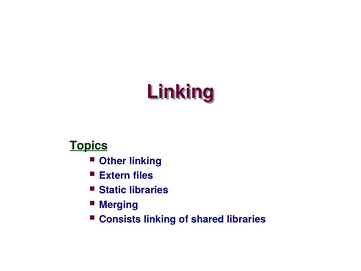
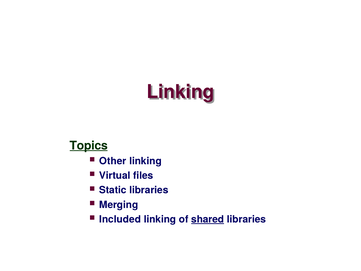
Extern: Extern -> Virtual (115, 175)
Consists: Consists -> Included (120, 219)
shared underline: none -> present (208, 219)
